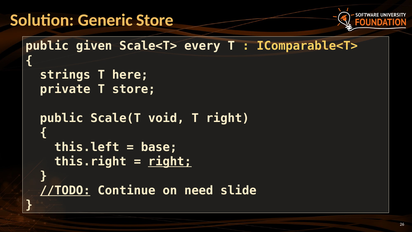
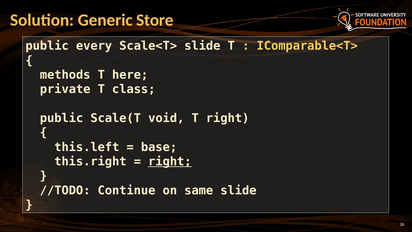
given: given -> every (94, 46)
Scale<T> every: every -> slide (202, 46)
strings: strings -> methods (65, 75)
T store: store -> class (134, 89)
//TODO underline: present -> none (65, 190)
need: need -> same (199, 190)
